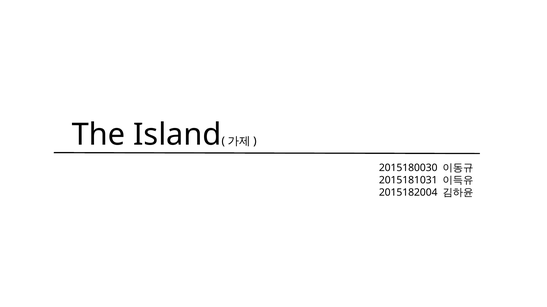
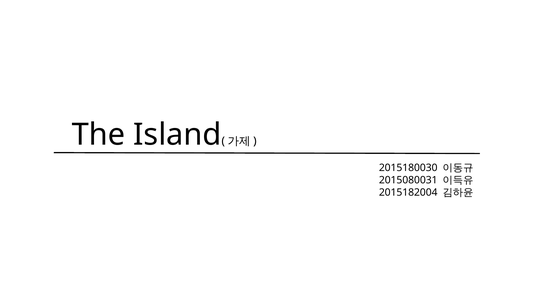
2015181031: 2015181031 -> 2015080031 (408, 181)
